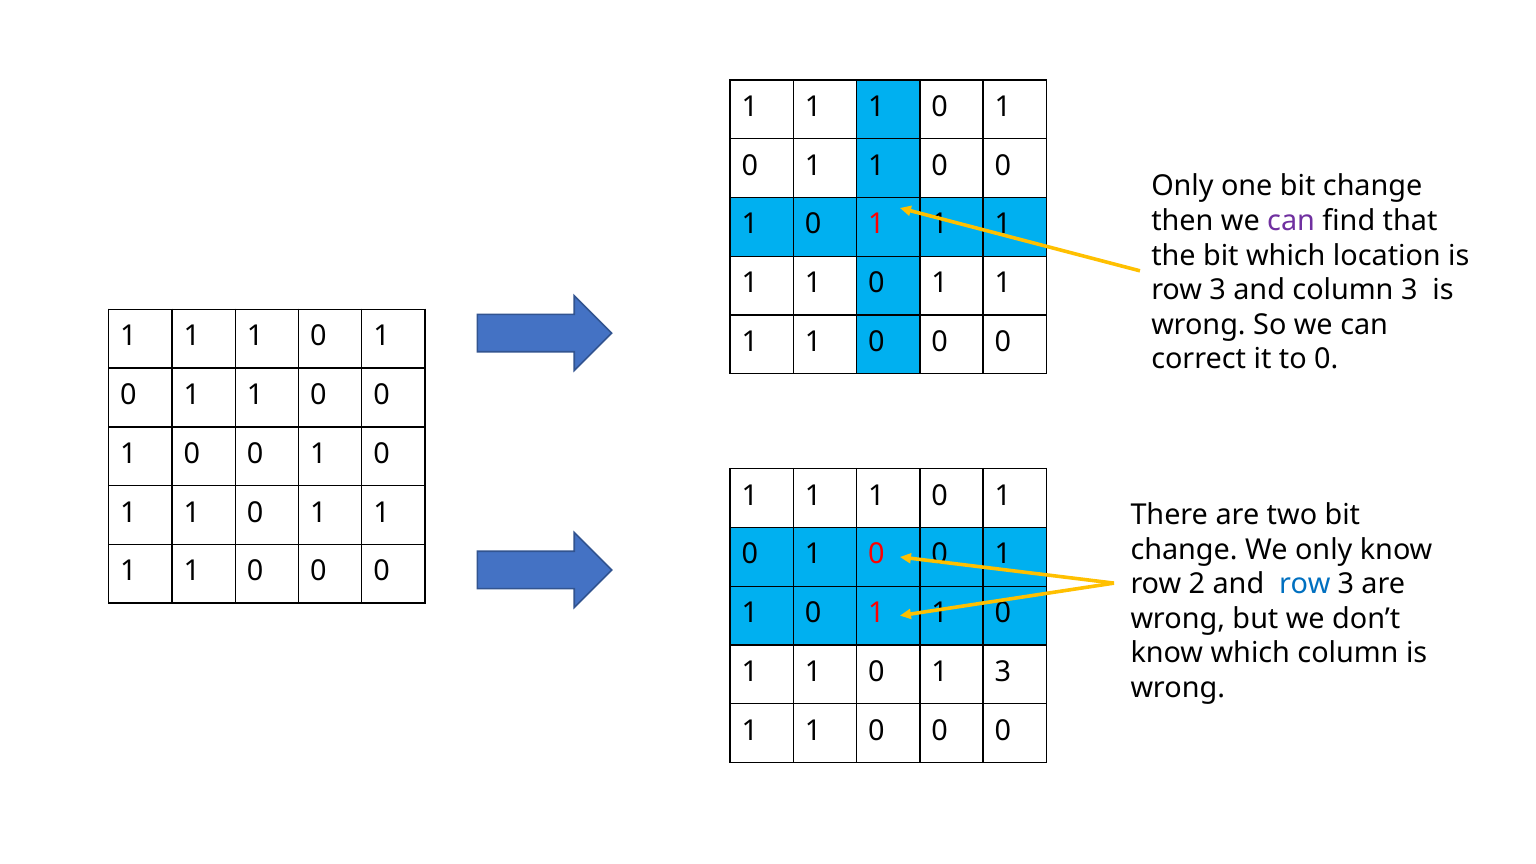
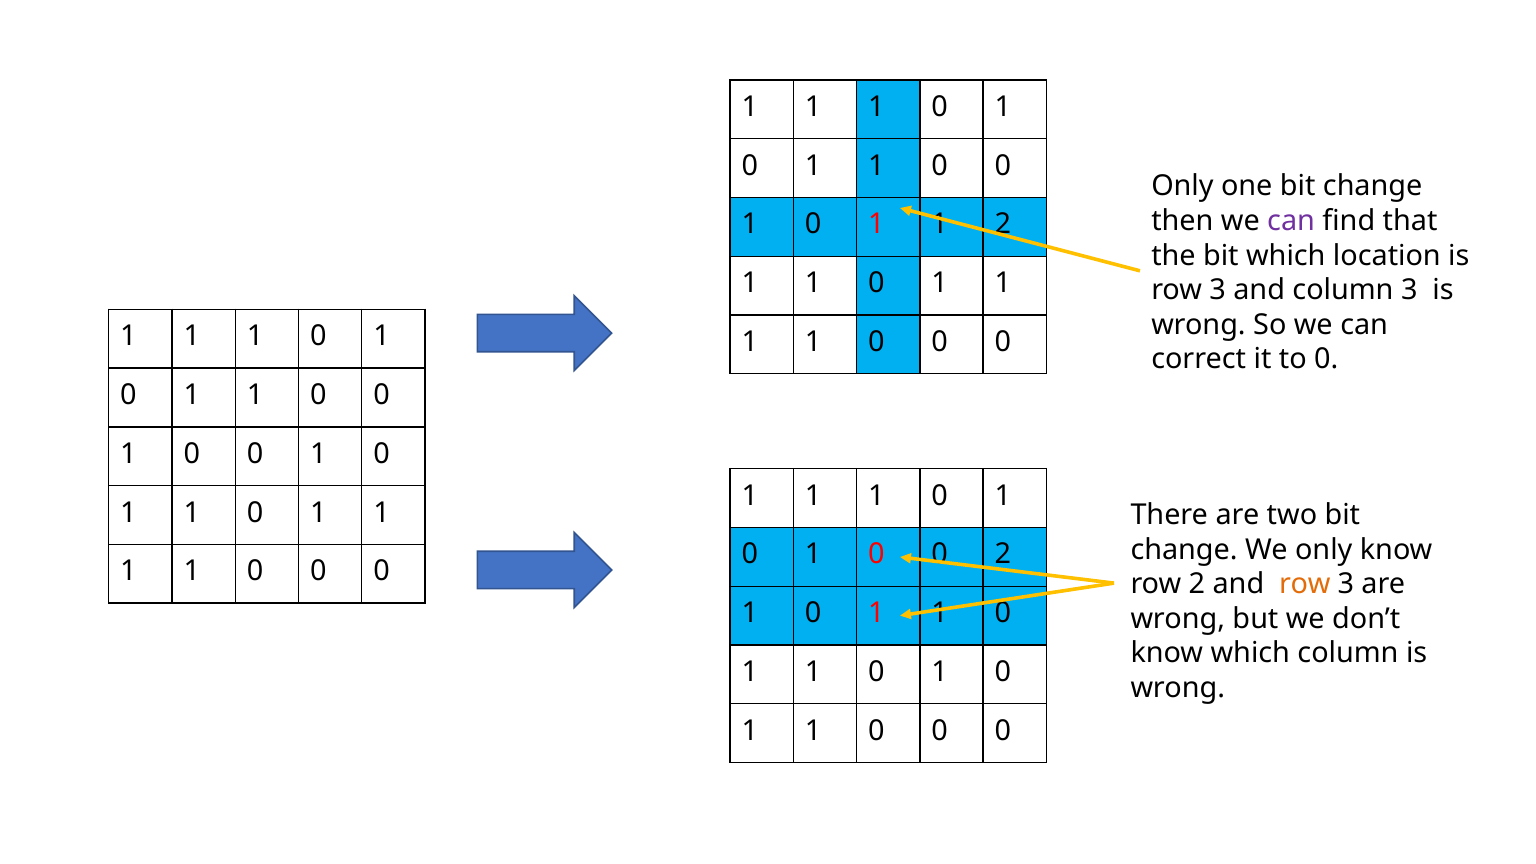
1: 1 -> 2 (1003, 224)
1: 1 -> 2 (1003, 554)
row colour: blue -> orange (1305, 584)
3: 3 -> 0 (1003, 672)
